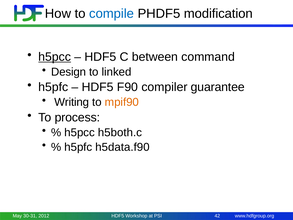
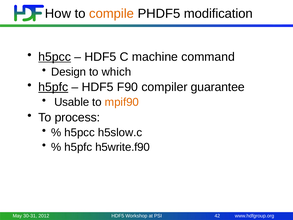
compile colour: blue -> orange (112, 14)
between: between -> machine (155, 57)
linked: linked -> which (116, 72)
h5pfc underline: none -> present (53, 87)
Writing: Writing -> Usable (72, 102)
h5both.c: h5both.c -> h5slow.c (120, 132)
h5data.f90: h5data.f90 -> h5write.f90 (123, 147)
